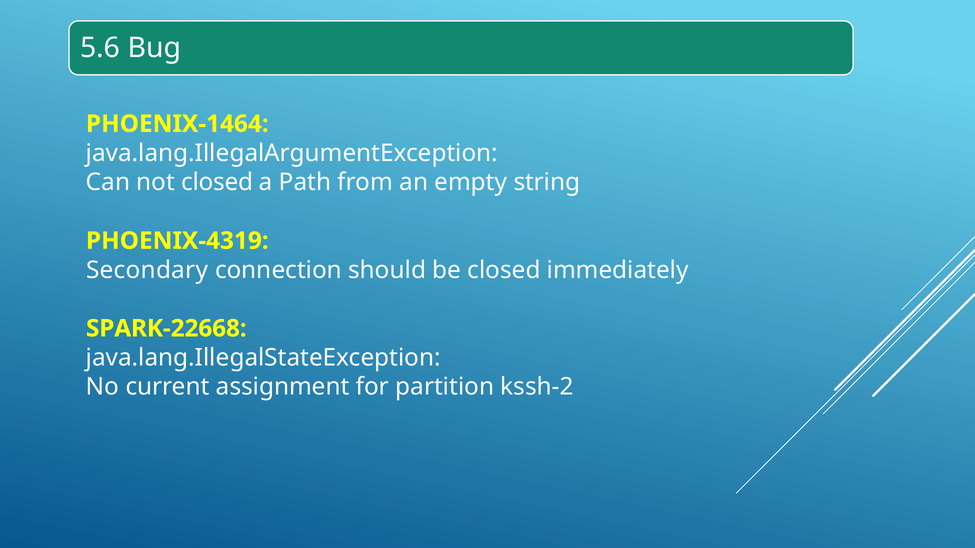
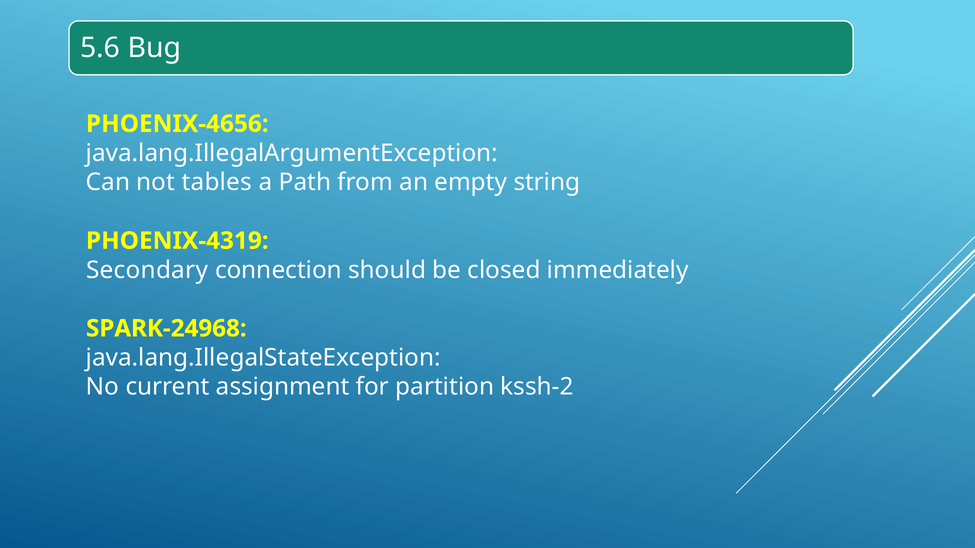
PHOENIX-1464: PHOENIX-1464 -> PHOENIX-4656 (177, 124)
not closed: closed -> tables (217, 182)
SPARK-22668: SPARK-22668 -> SPARK-24968 (166, 329)
